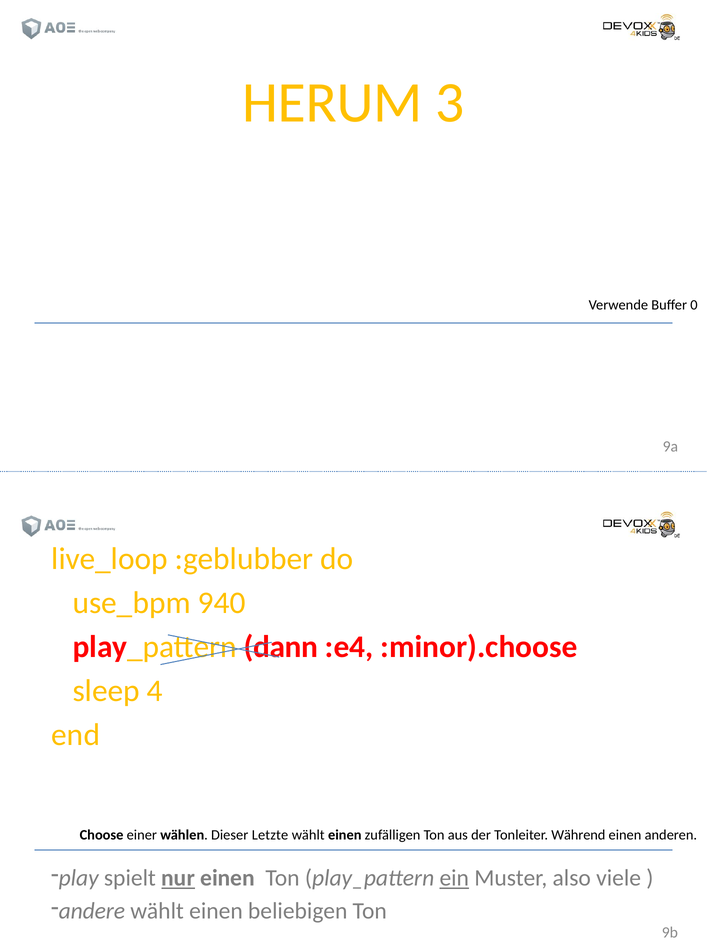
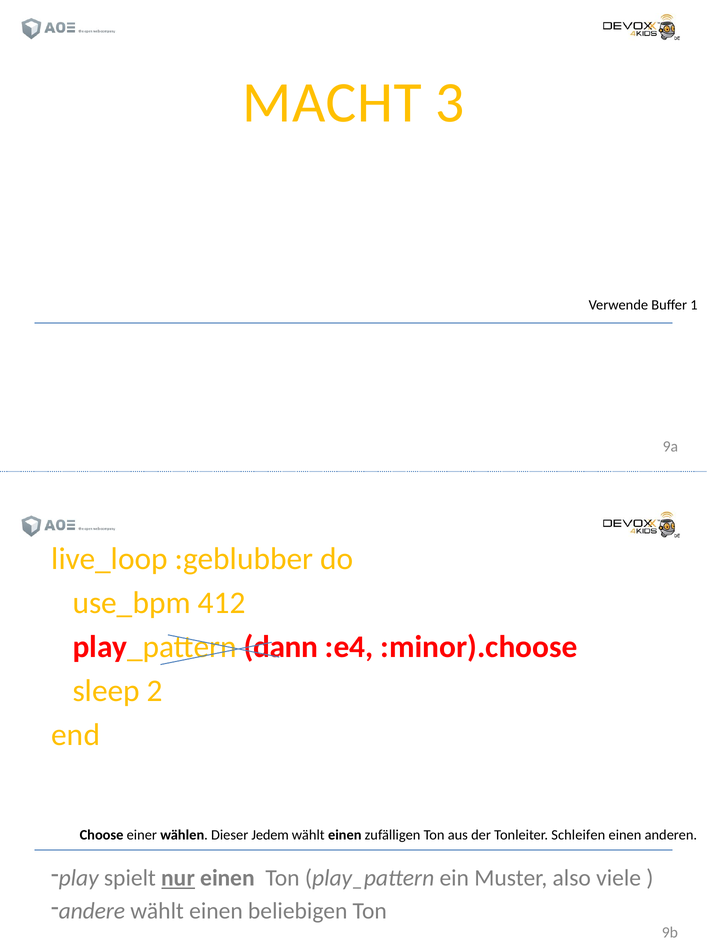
HERUM: HERUM -> MACHT (332, 103)
0: 0 -> 1 (694, 305)
940: 940 -> 412 (222, 603)
4: 4 -> 2 (155, 691)
Letzte: Letzte -> Jedem (270, 835)
Während: Während -> Schleifen (578, 835)
ein underline: present -> none (454, 878)
